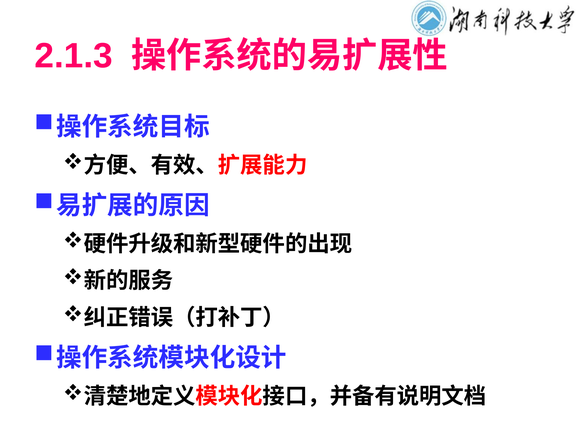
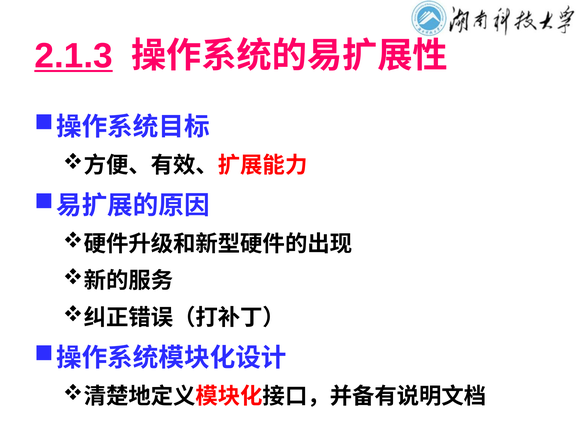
2.1.3 underline: none -> present (74, 56)
